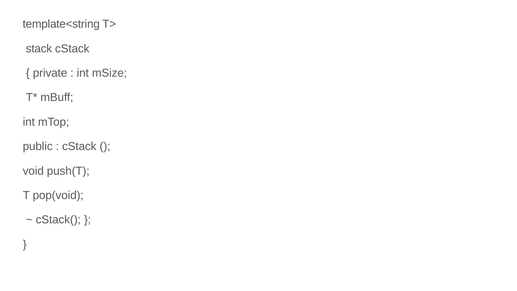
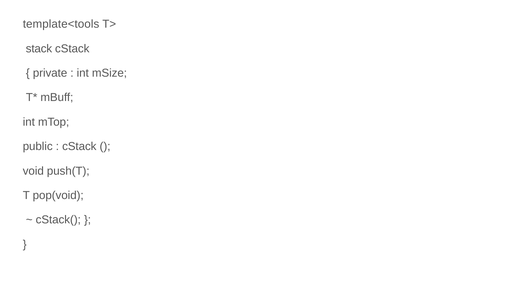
template<string: template<string -> template<tools (61, 24)
